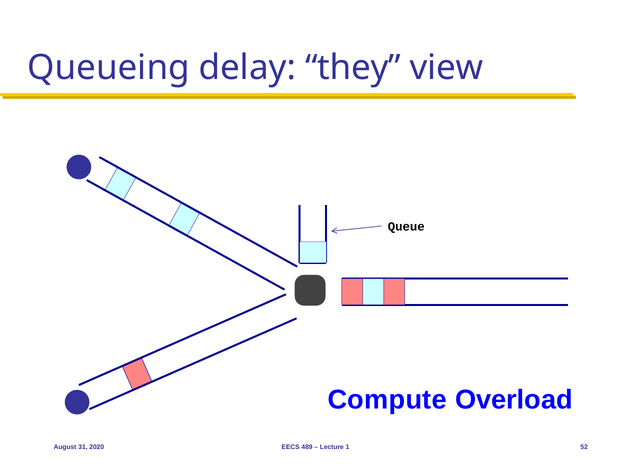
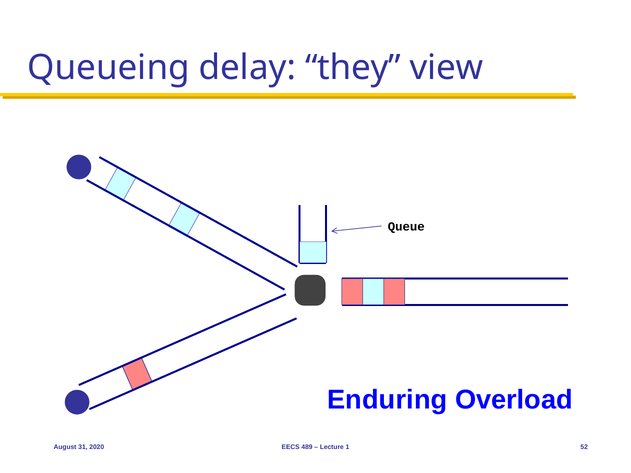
Compute: Compute -> Enduring (387, 400)
